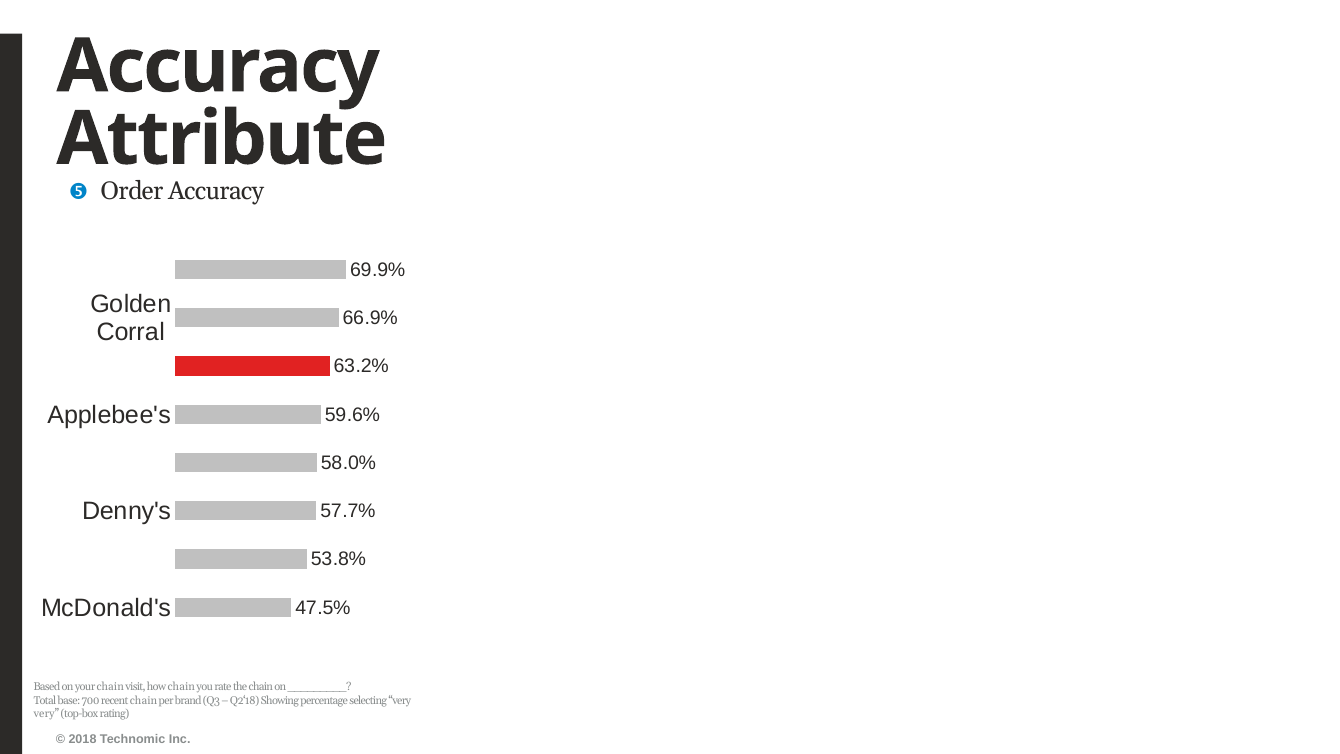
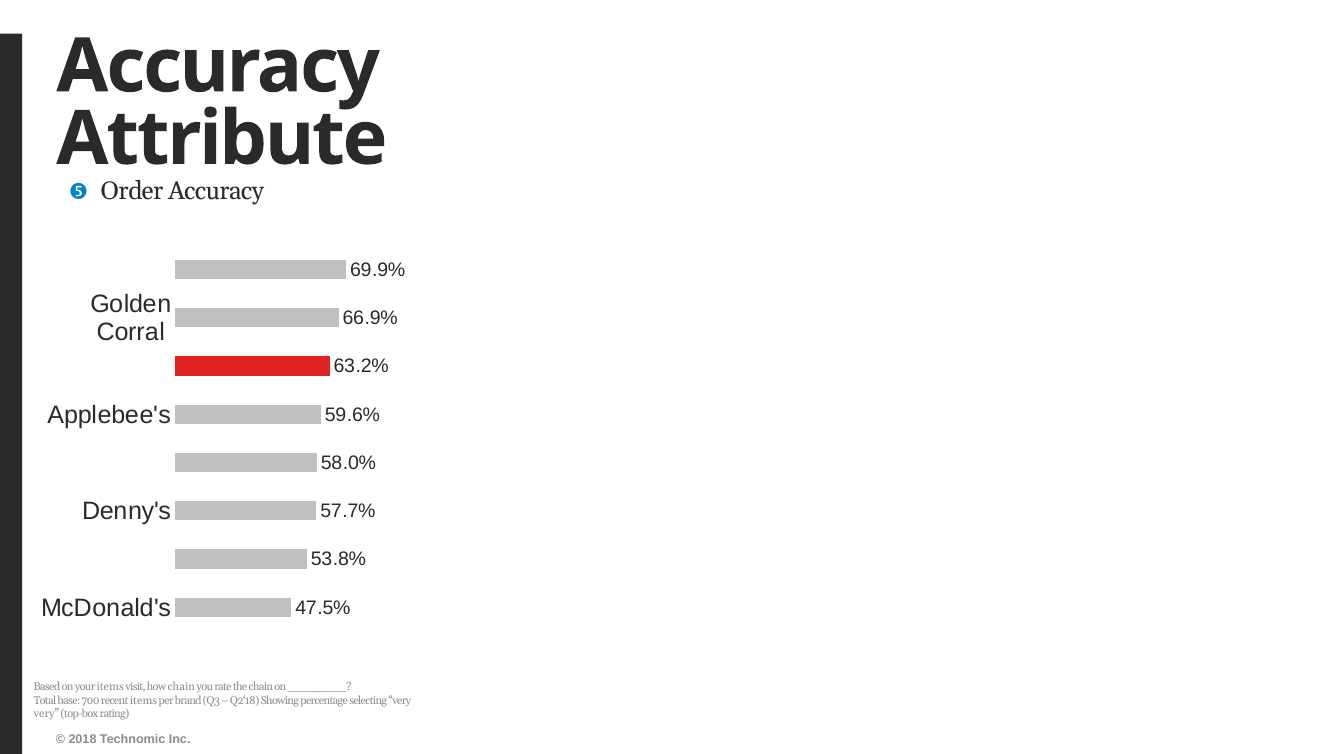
your chain: chain -> items (110, 687)
recent chain: chain -> items (144, 700)
